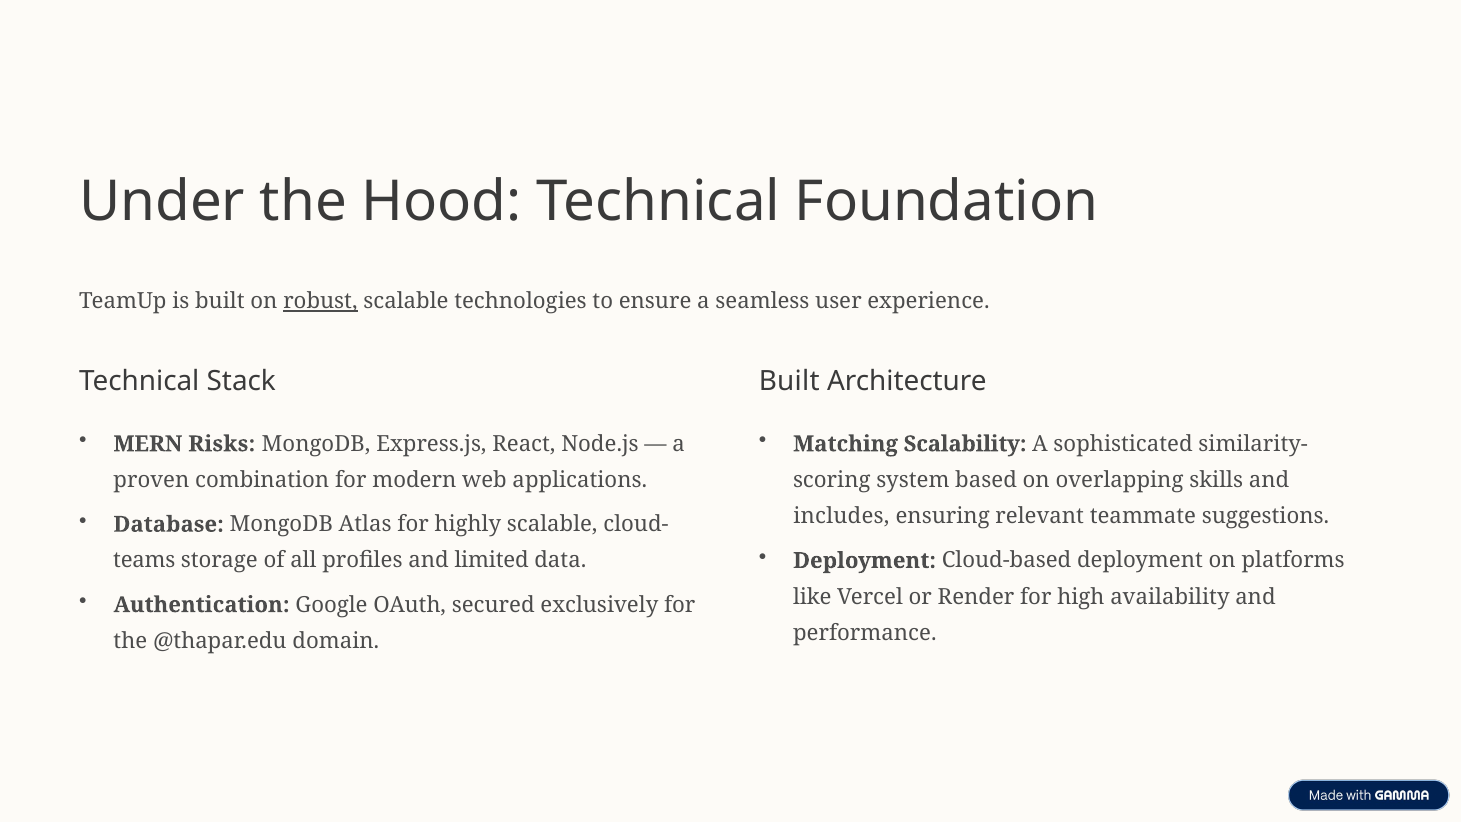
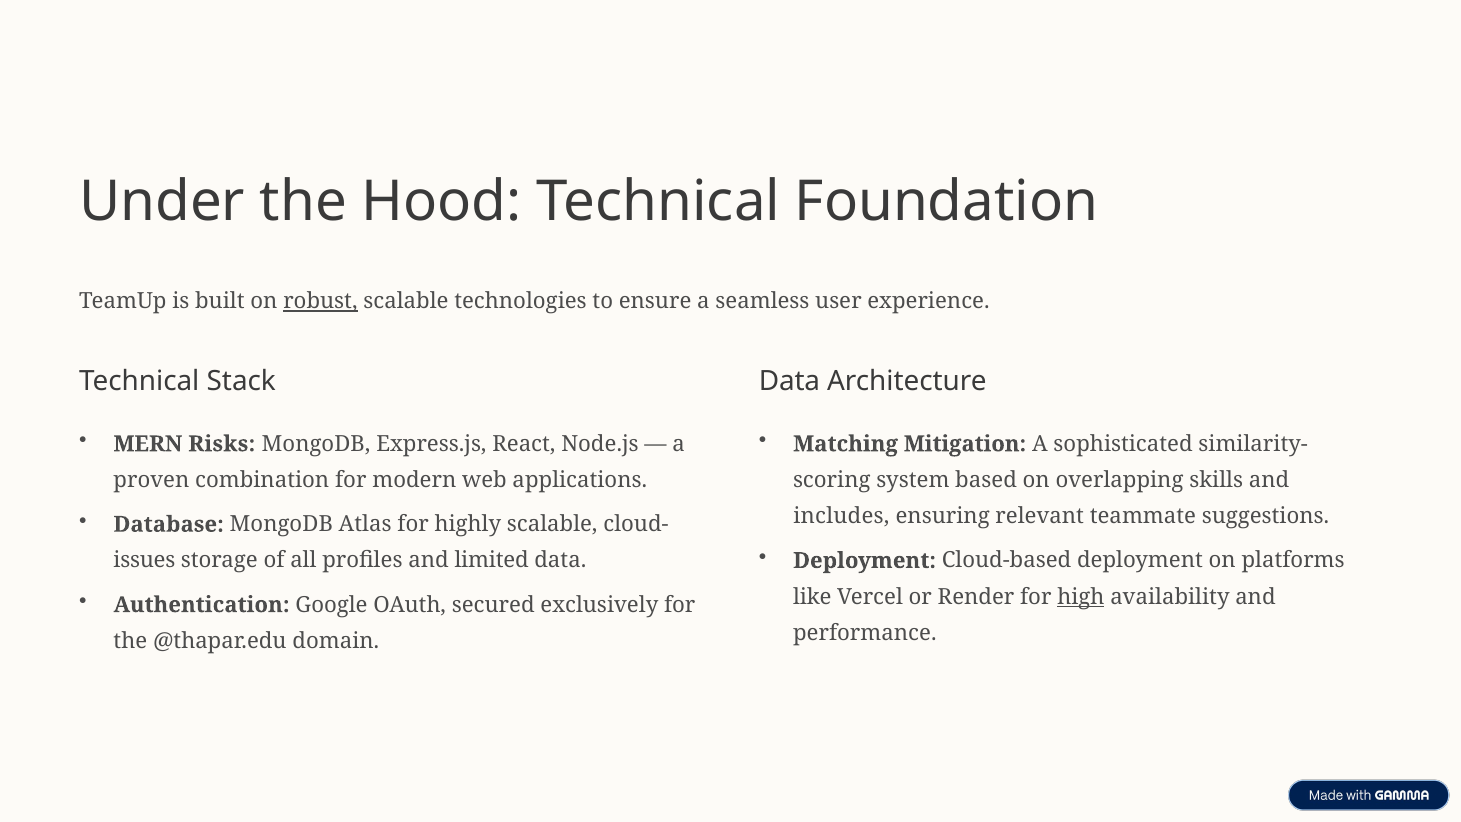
Built: Built -> Data (789, 382)
Scalability: Scalability -> Mitigation (965, 444)
teams: teams -> issues (144, 560)
high underline: none -> present (1081, 597)
